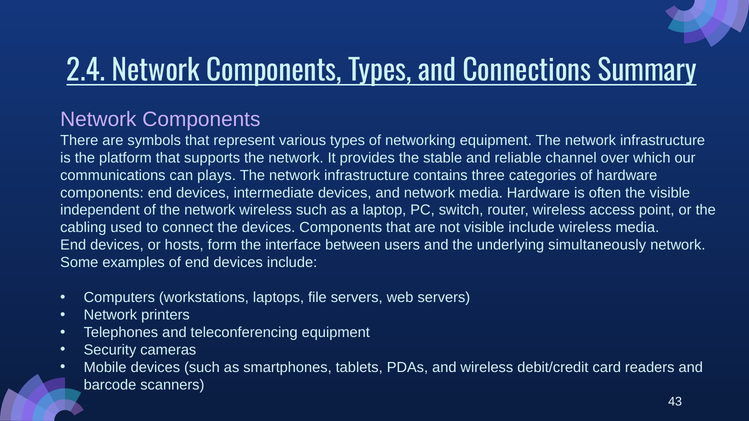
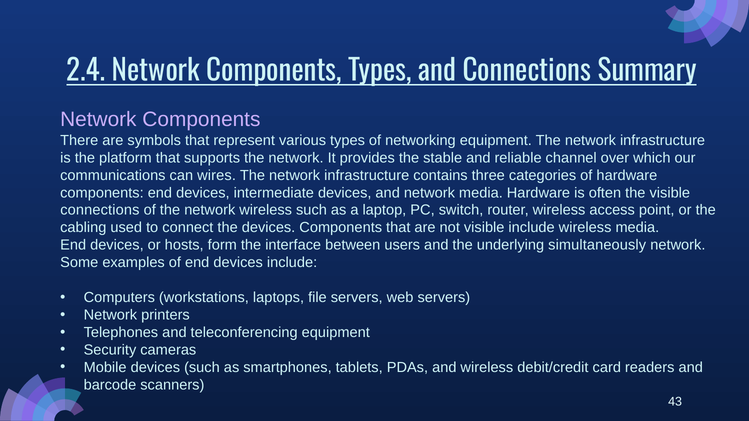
plays: plays -> wires (217, 175)
independent: independent -> connections (100, 210)
